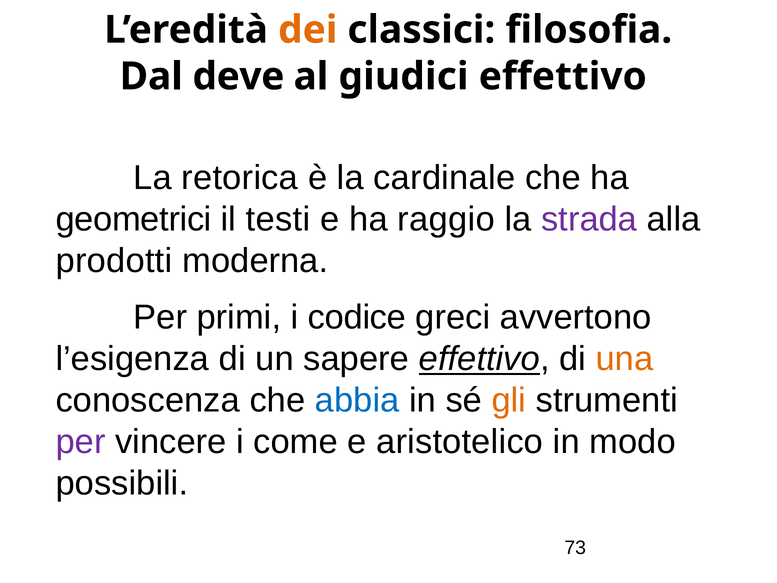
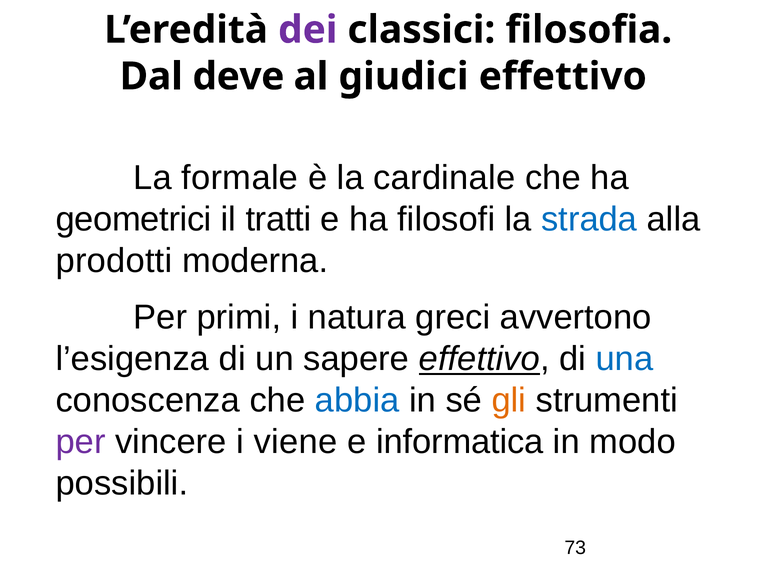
dei colour: orange -> purple (308, 30)
retorica: retorica -> formale (240, 178)
testi: testi -> tratti (278, 219)
raggio: raggio -> filosofi (446, 219)
strada colour: purple -> blue (589, 219)
codice: codice -> natura (357, 317)
una colour: orange -> blue (624, 359)
come: come -> viene (295, 442)
aristotelico: aristotelico -> informatica (460, 442)
